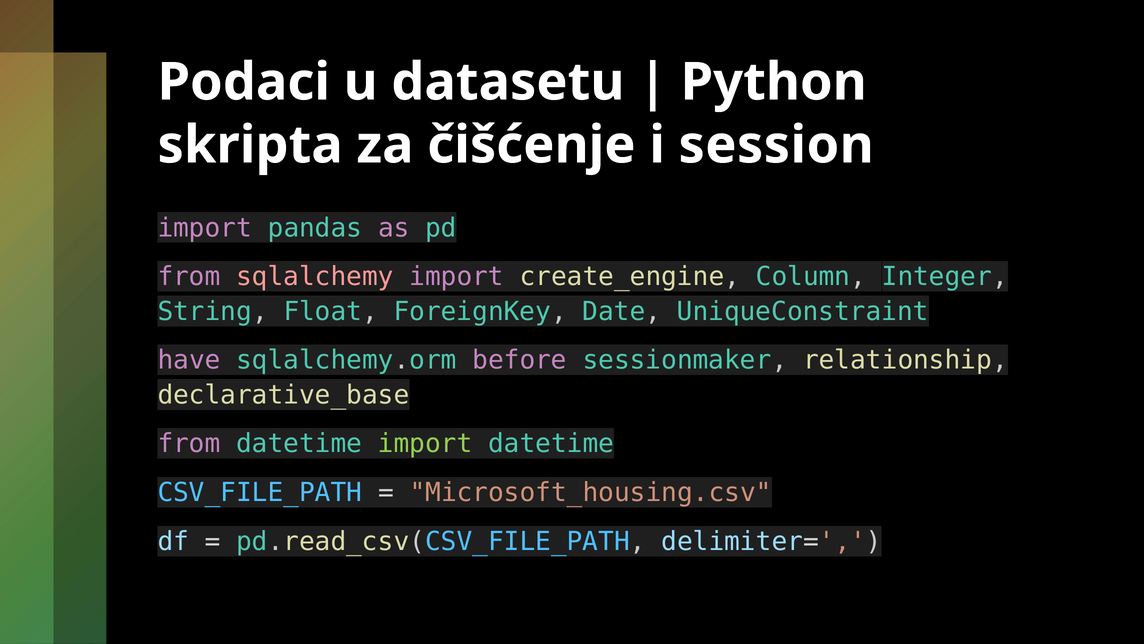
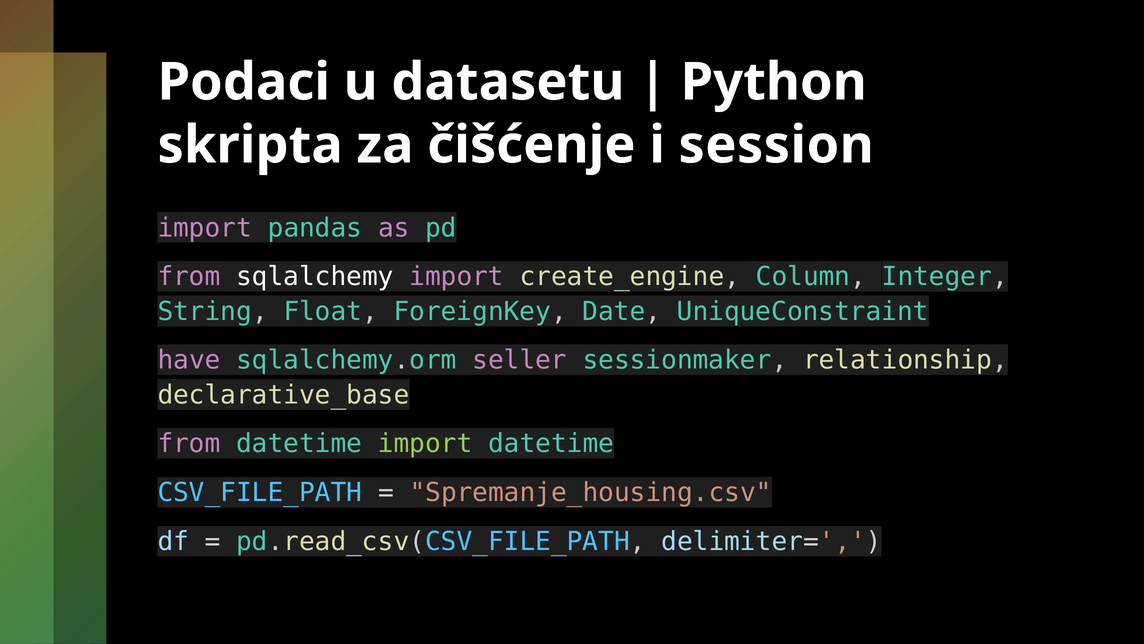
sqlalchemy colour: pink -> white (315, 277)
before: before -> seller (520, 360)
Microsoft_housing.csv: Microsoft_housing.csv -> Spremanje_housing.csv (591, 492)
